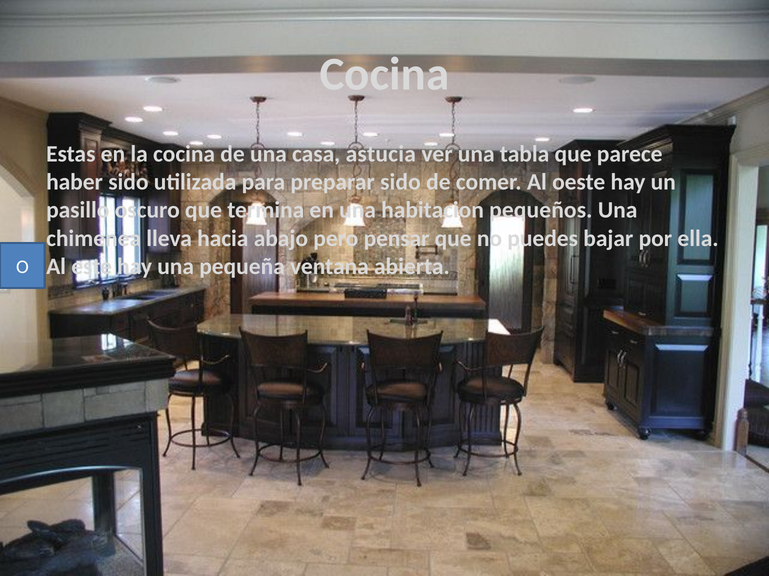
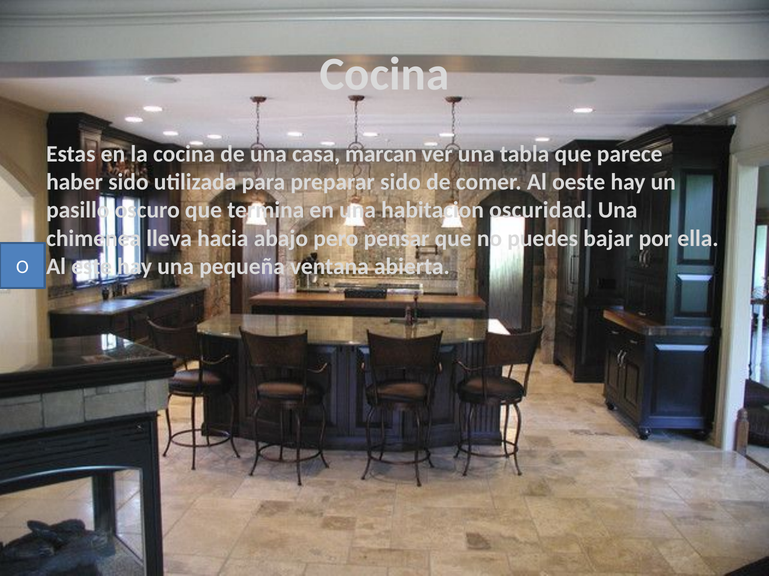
astucia: astucia -> marcan (381, 154)
pequeños: pequeños -> oscuridad (541, 210)
